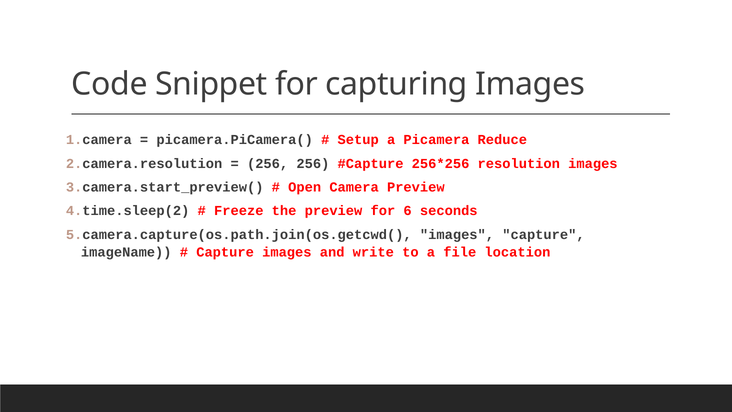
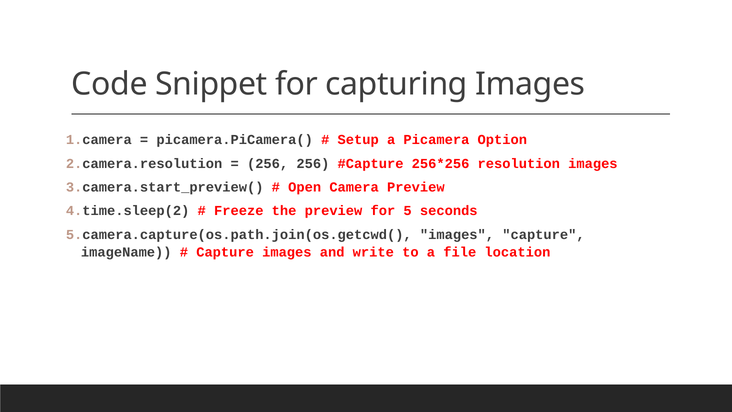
Reduce: Reduce -> Option (502, 140)
6: 6 -> 5 (408, 211)
